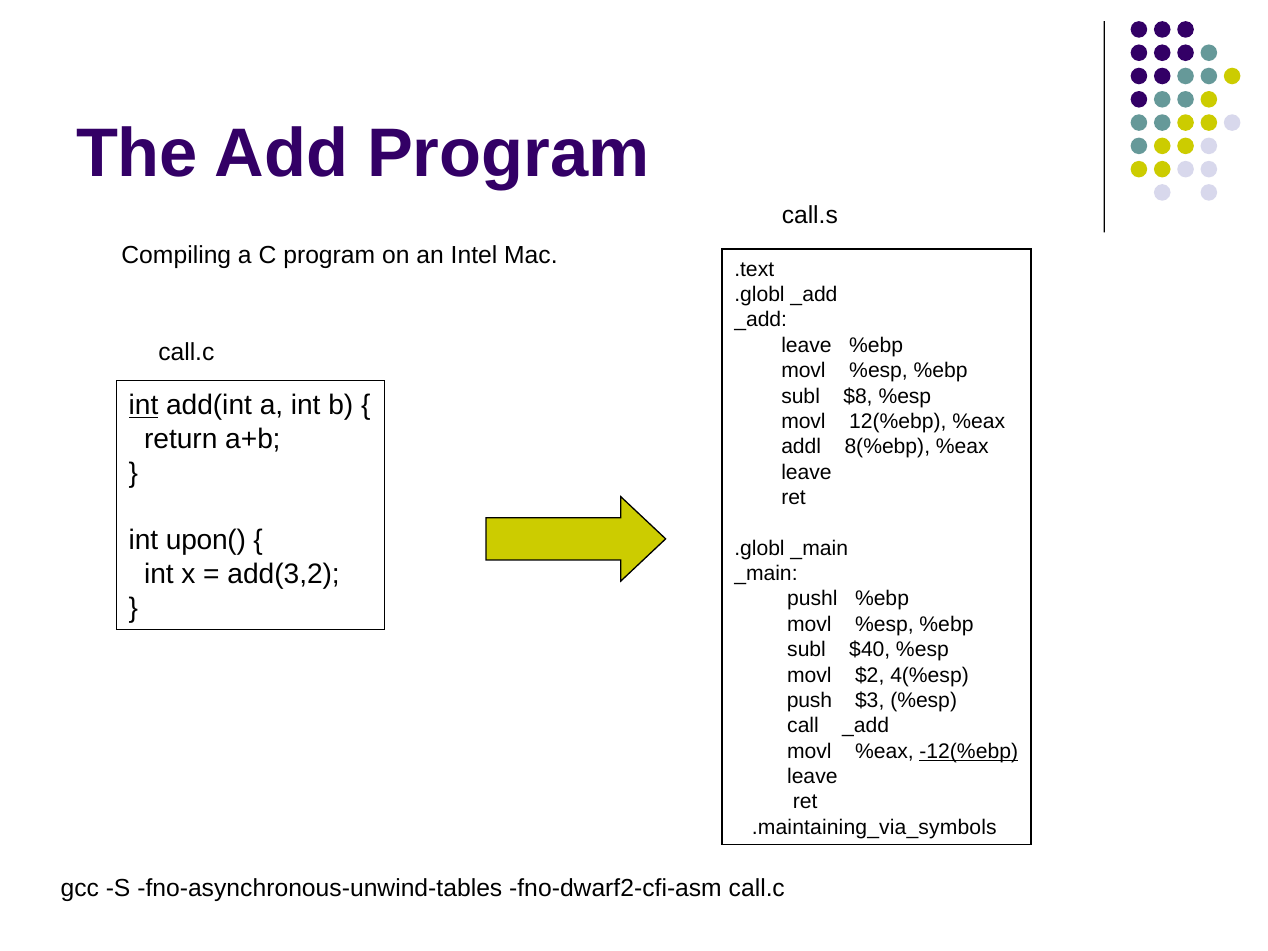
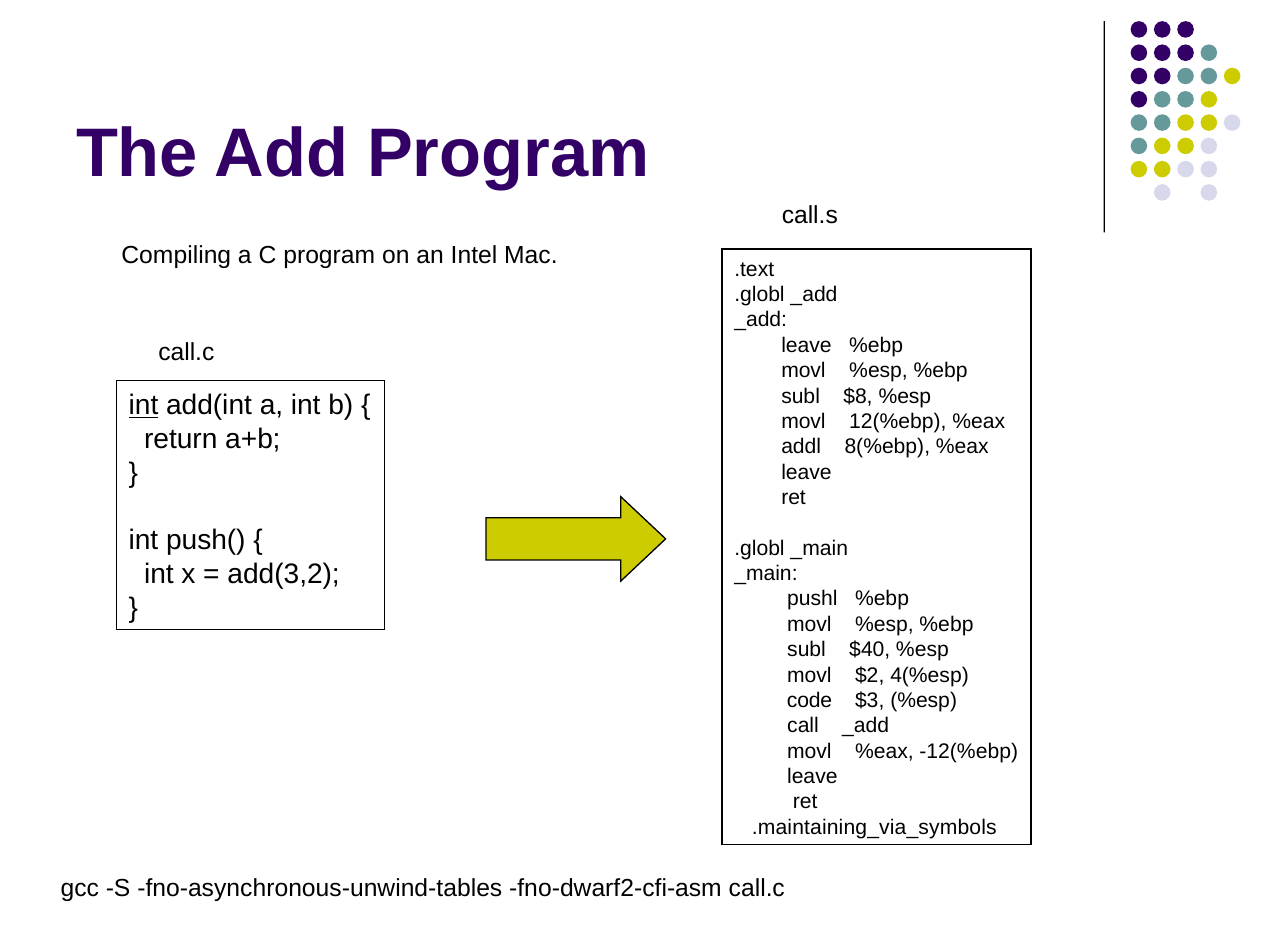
upon(: upon( -> push( (206, 541)
push: push -> code (809, 700)
-12(%ebp underline: present -> none (969, 751)
